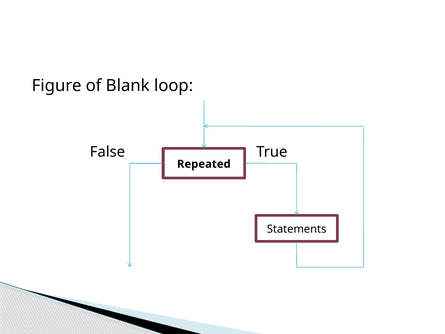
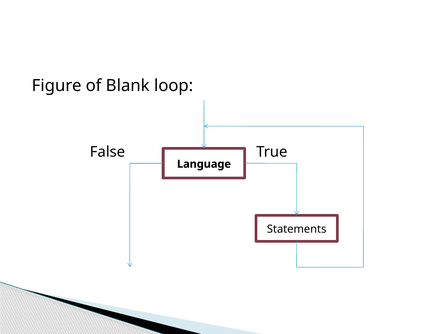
Repeated: Repeated -> Language (204, 164)
